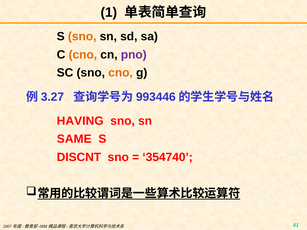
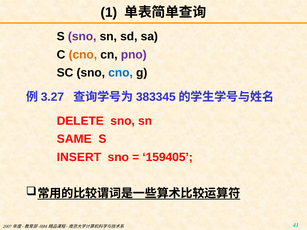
sno colour: orange -> purple (82, 37)
cno colour: orange -> blue (121, 73)
993446: 993446 -> 383345 (156, 97)
HAVING: HAVING -> DELETE (80, 121)
DISCNT: DISCNT -> INSERT (79, 157)
354740: 354740 -> 159405 (168, 157)
